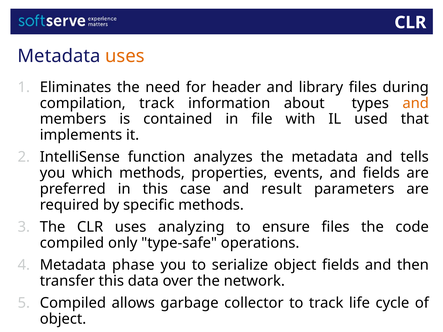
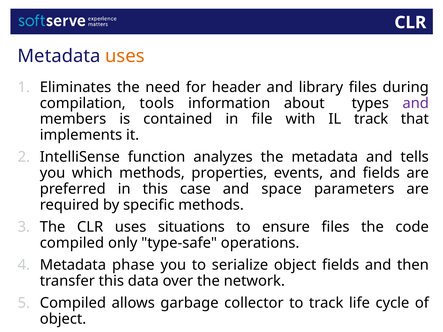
compilation track: track -> tools (157, 103)
and colour: orange -> purple (416, 103)
IL used: used -> track (371, 119)
result: result -> space (282, 189)
analyzing: analyzing -> situations (191, 227)
